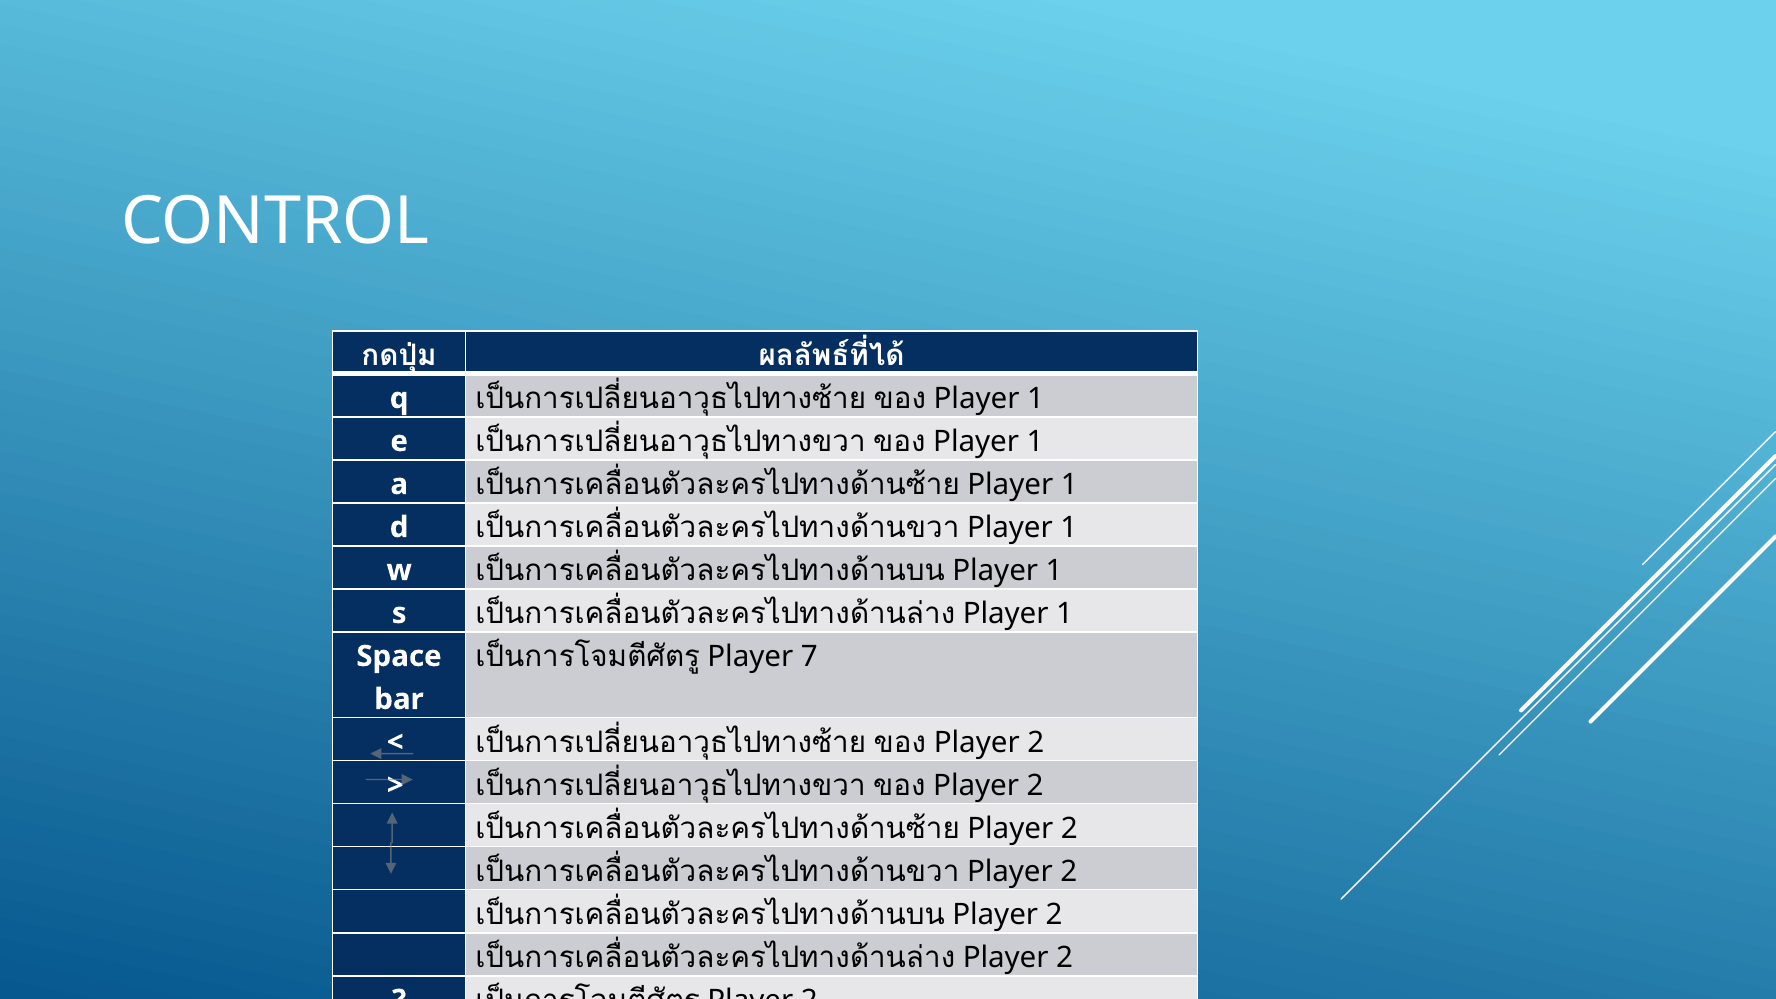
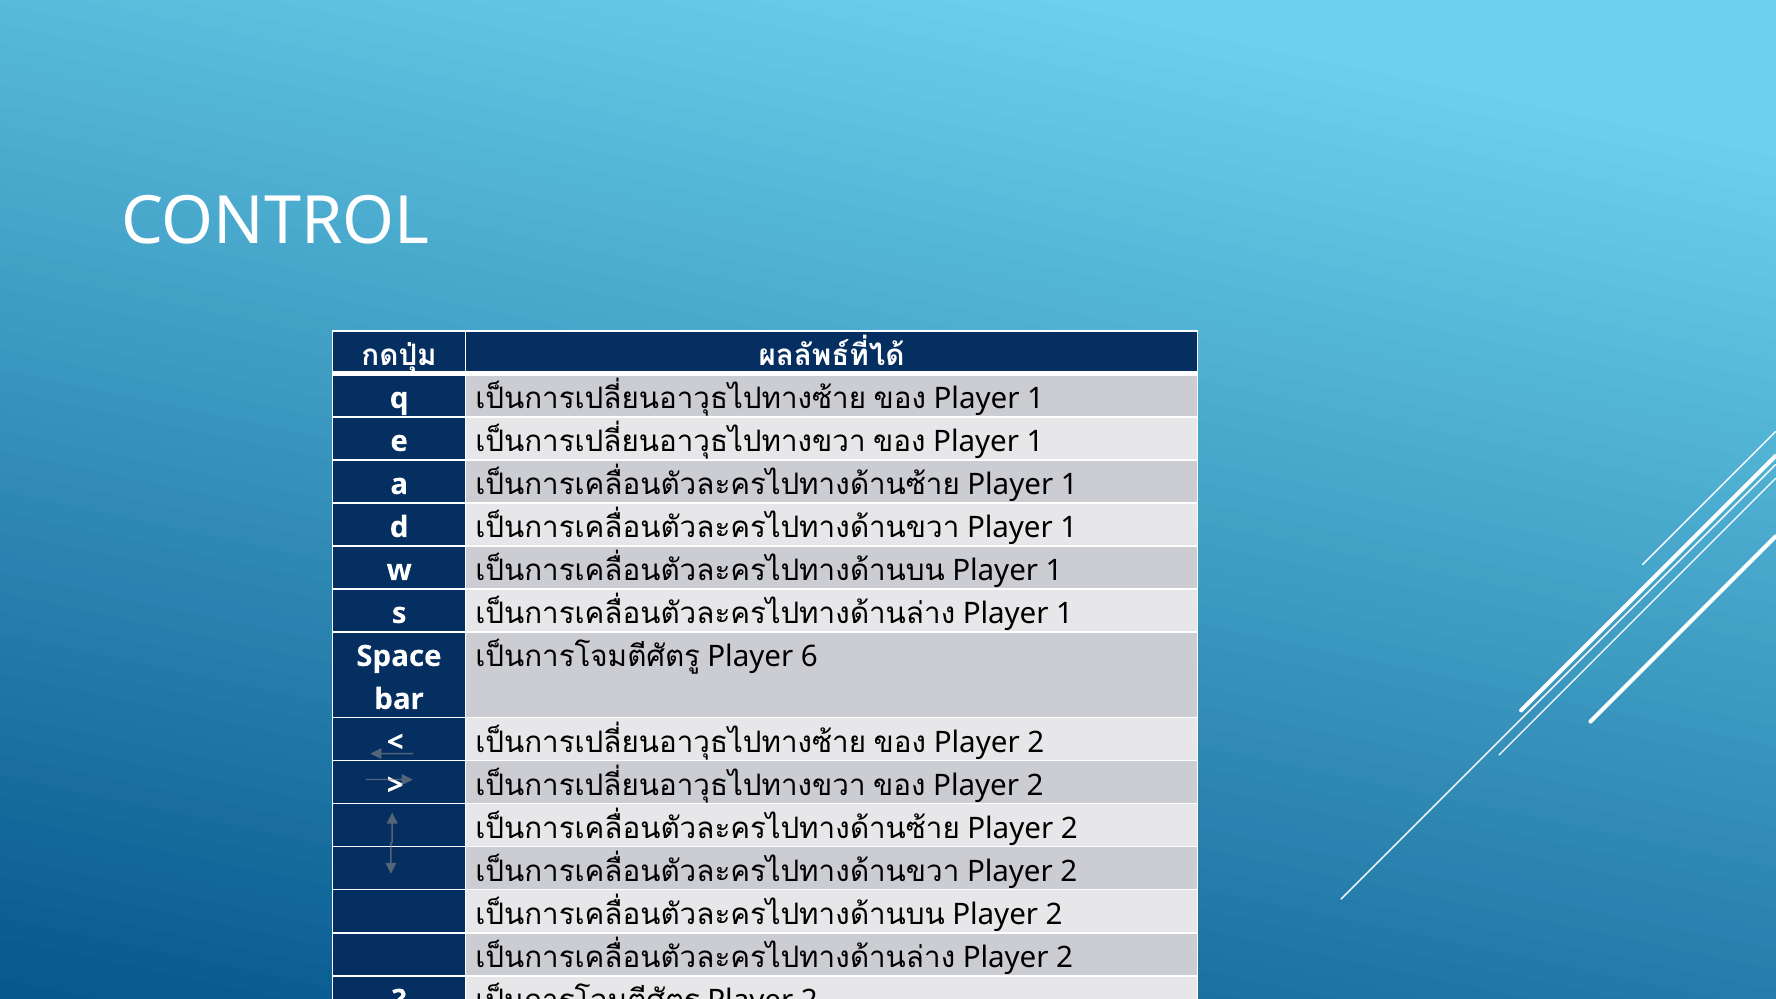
7: 7 -> 6 (809, 656)
